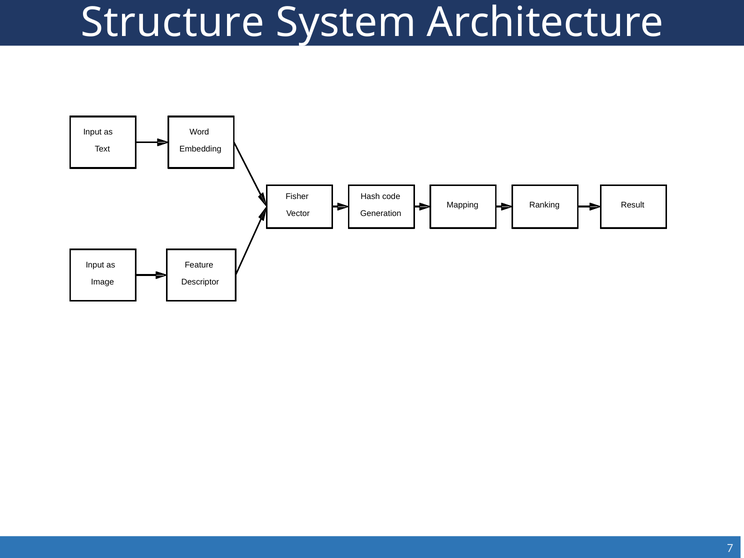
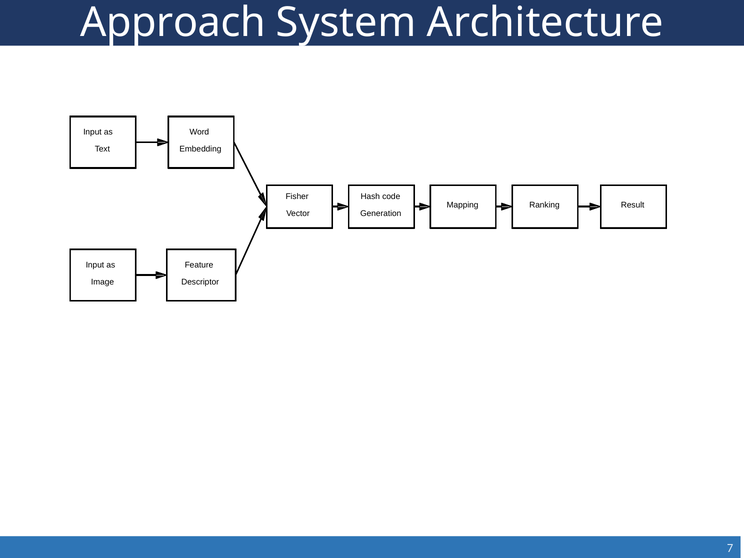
Structure: Structure -> Approach (173, 23)
